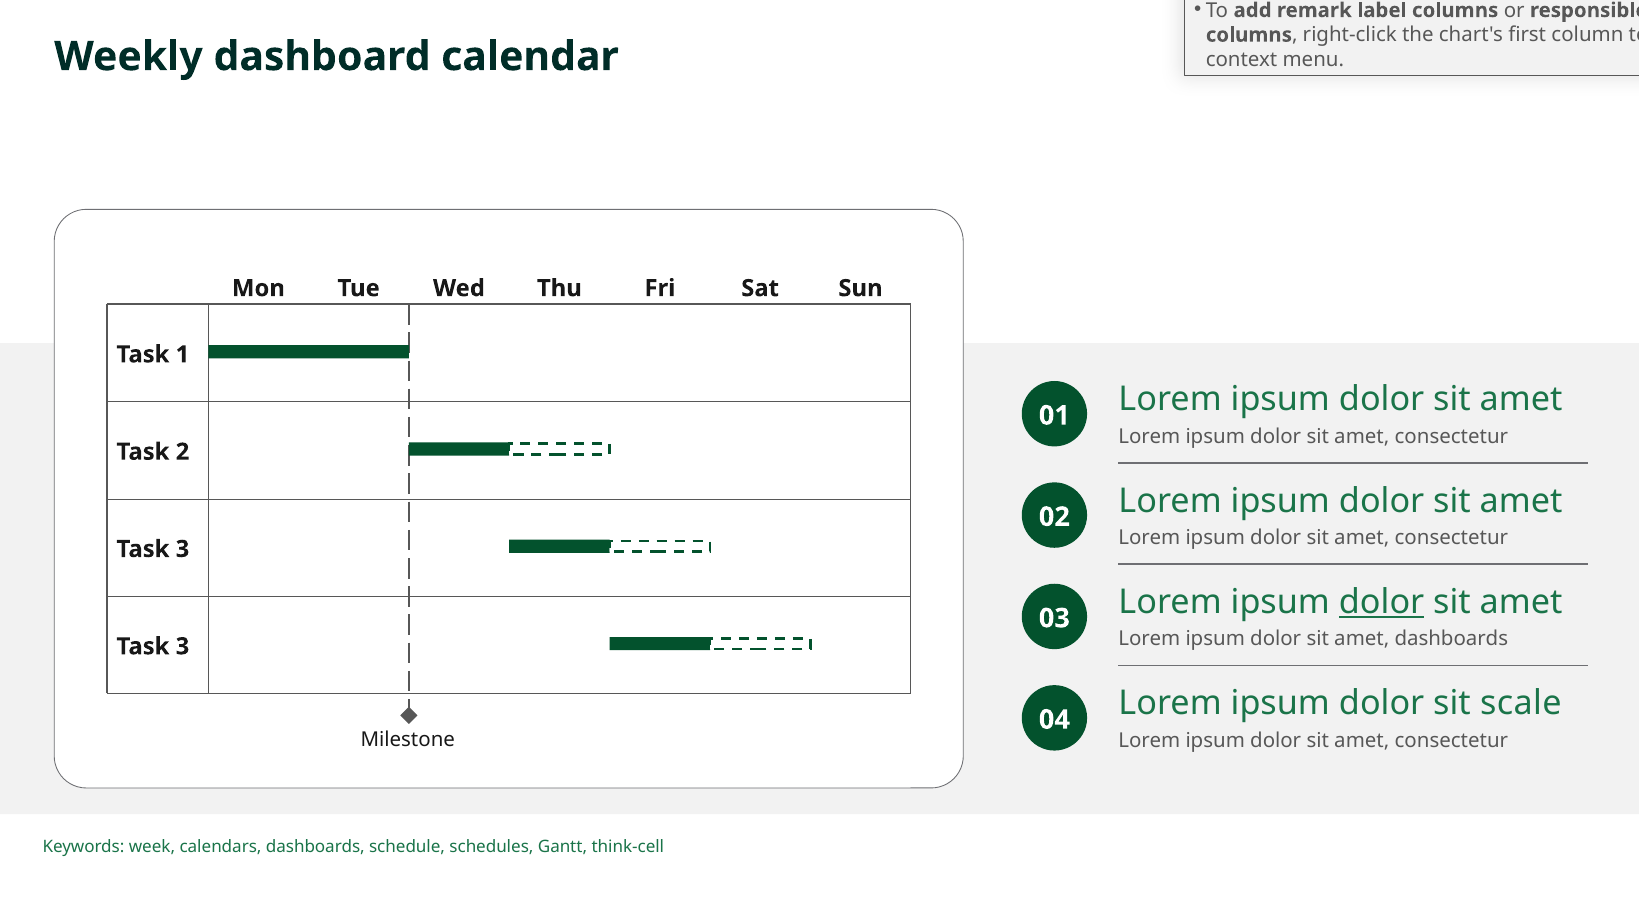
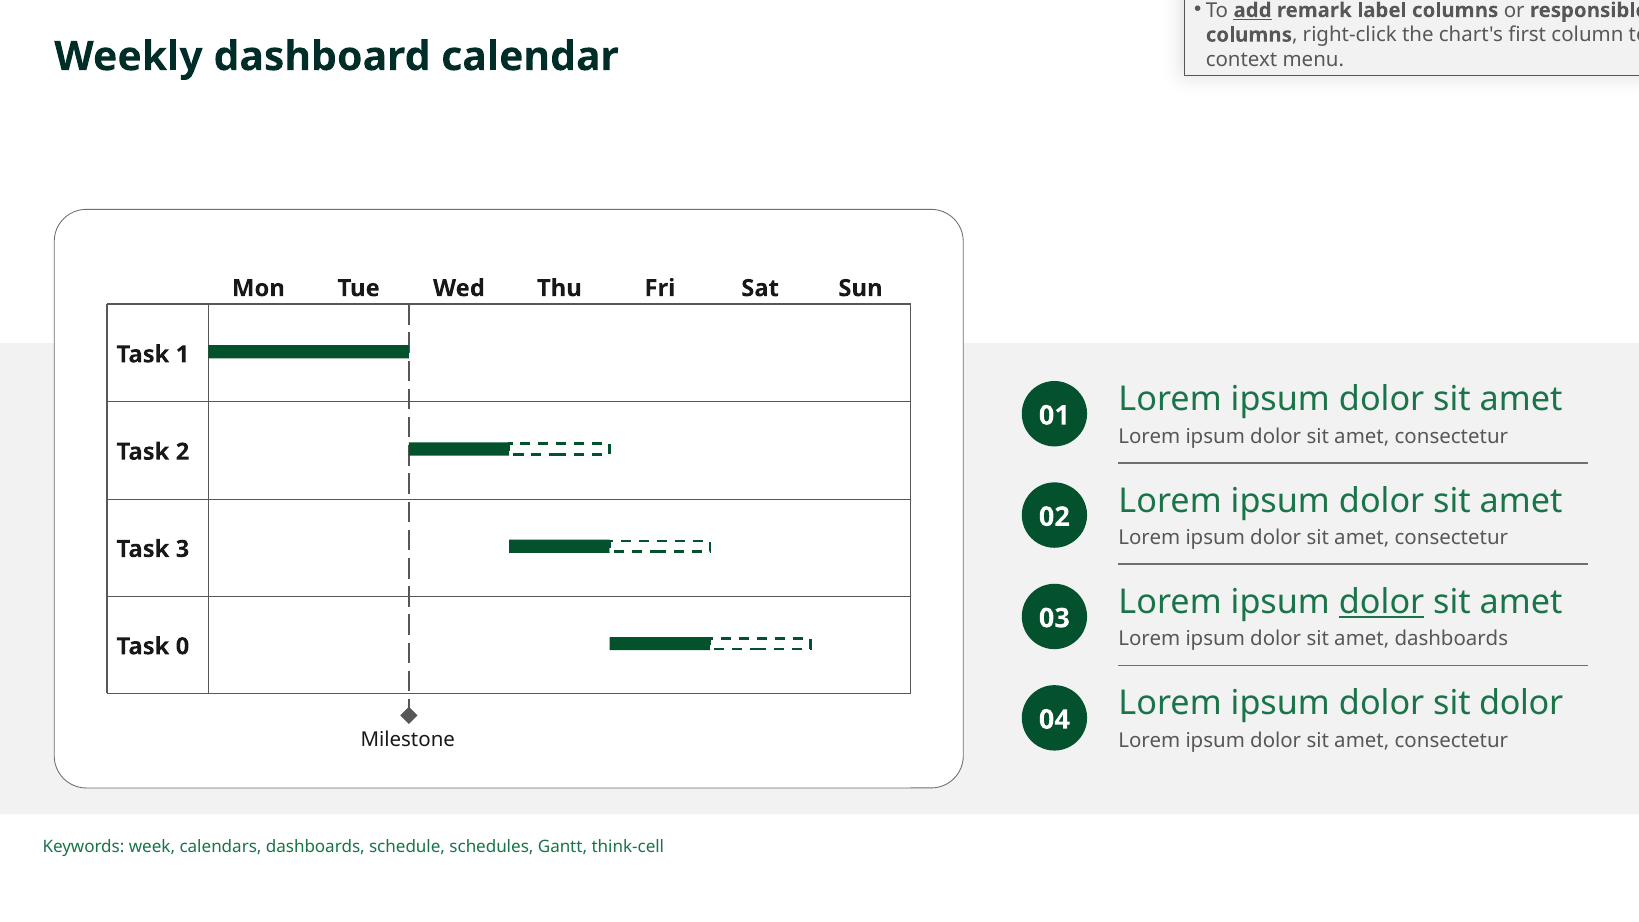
add underline: none -> present (1253, 10)
3: 3 -> 0 (182, 646)
sit scale: scale -> dolor (1521, 703)
